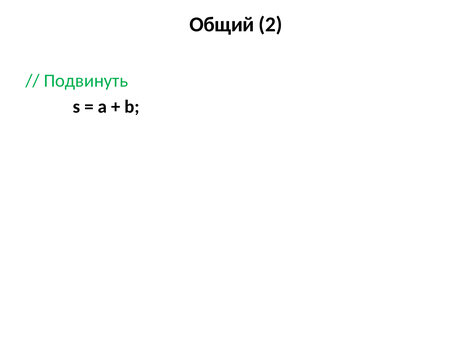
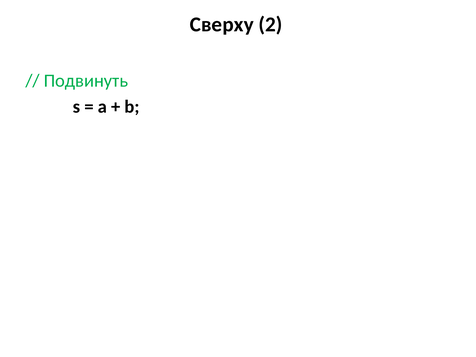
Общий: Общий -> Сверху (222, 24)
